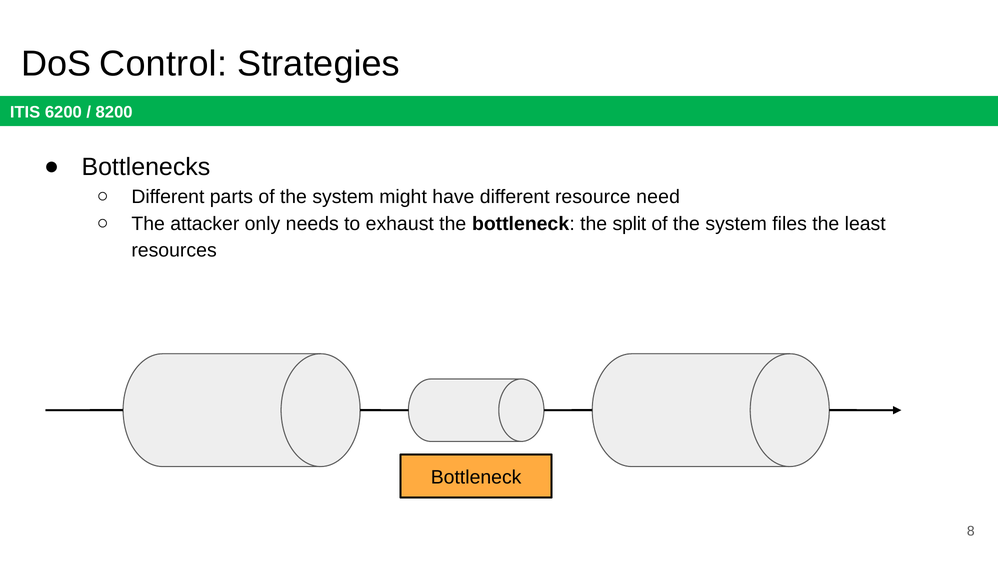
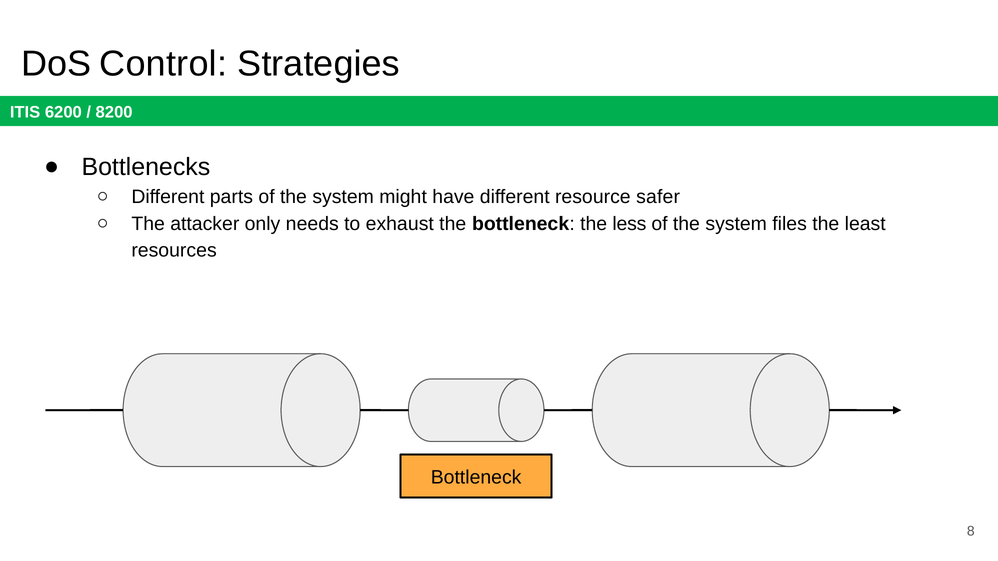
need: need -> safer (658, 197)
split: split -> less (629, 224)
